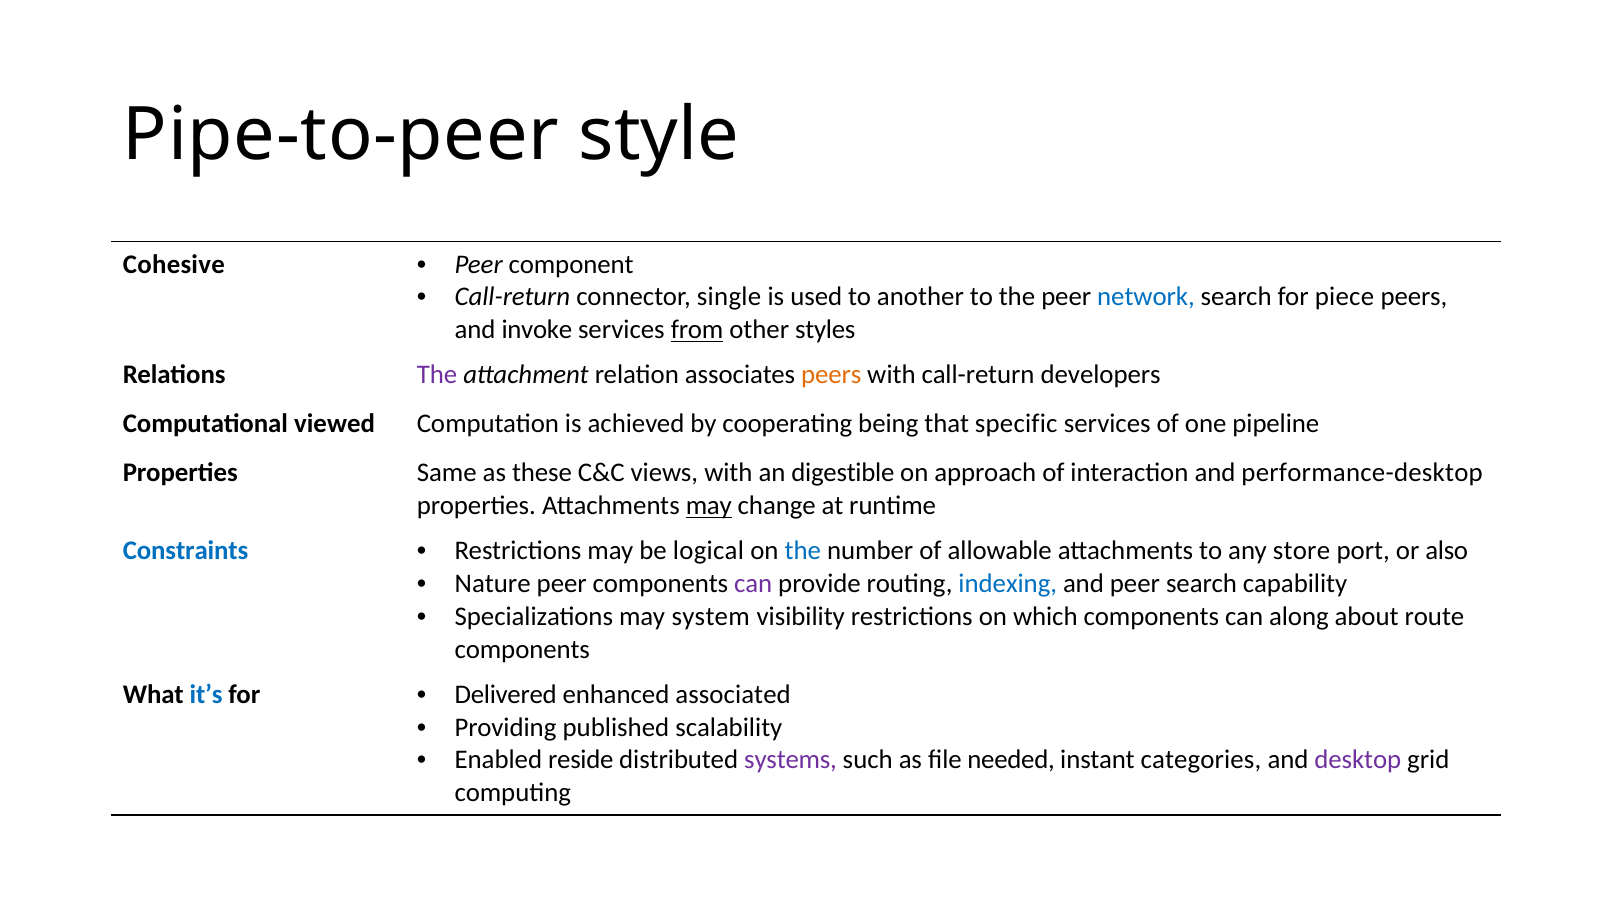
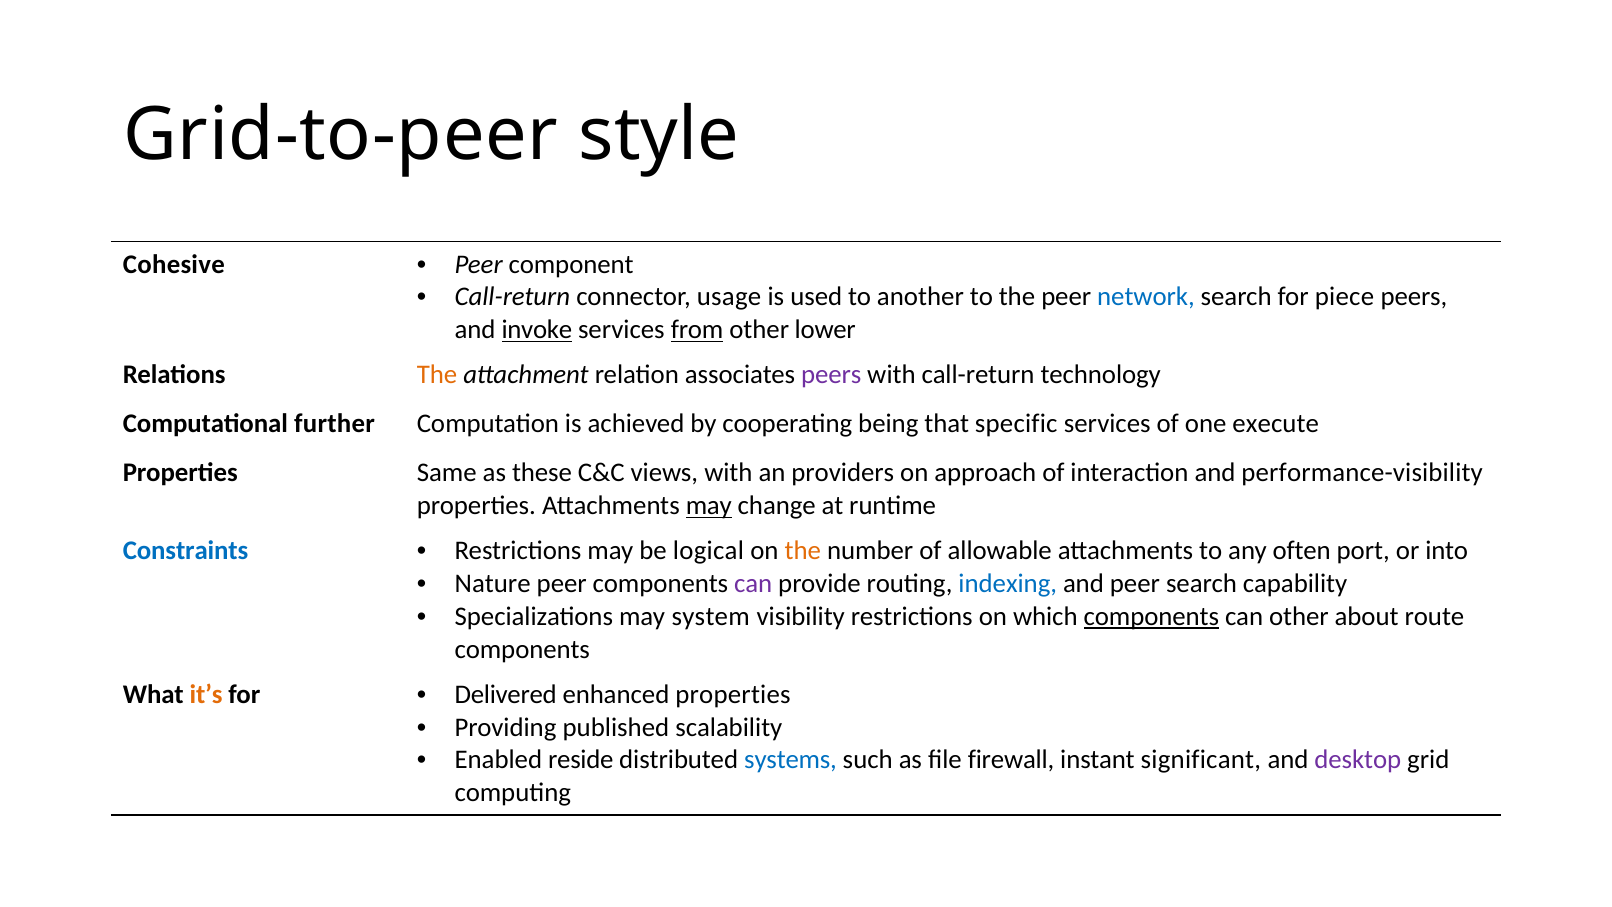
Pipe-to-peer: Pipe-to-peer -> Grid-to-peer (341, 135)
single: single -> usage (729, 297)
invoke underline: none -> present (537, 330)
styles: styles -> lower (825, 330)
The colour: purple -> orange (437, 375)
peers colour: orange -> purple (831, 375)
developers: developers -> technology (1101, 375)
viewed: viewed -> further (334, 424)
pipeline: pipeline -> execute (1276, 424)
digestible: digestible -> providers (843, 473)
performance-desktop: performance-desktop -> performance-visibility (1362, 473)
the colour: blue -> orange (803, 551)
store: store -> often (1302, 551)
also: also -> into (1447, 551)
components underline: none -> present (1151, 616)
can along: along -> other (1299, 616)
it’s colour: blue -> orange (206, 694)
enhanced associated: associated -> properties (733, 694)
systems colour: purple -> blue (791, 760)
needed: needed -> firewall (1011, 760)
categories: categories -> significant (1201, 760)
